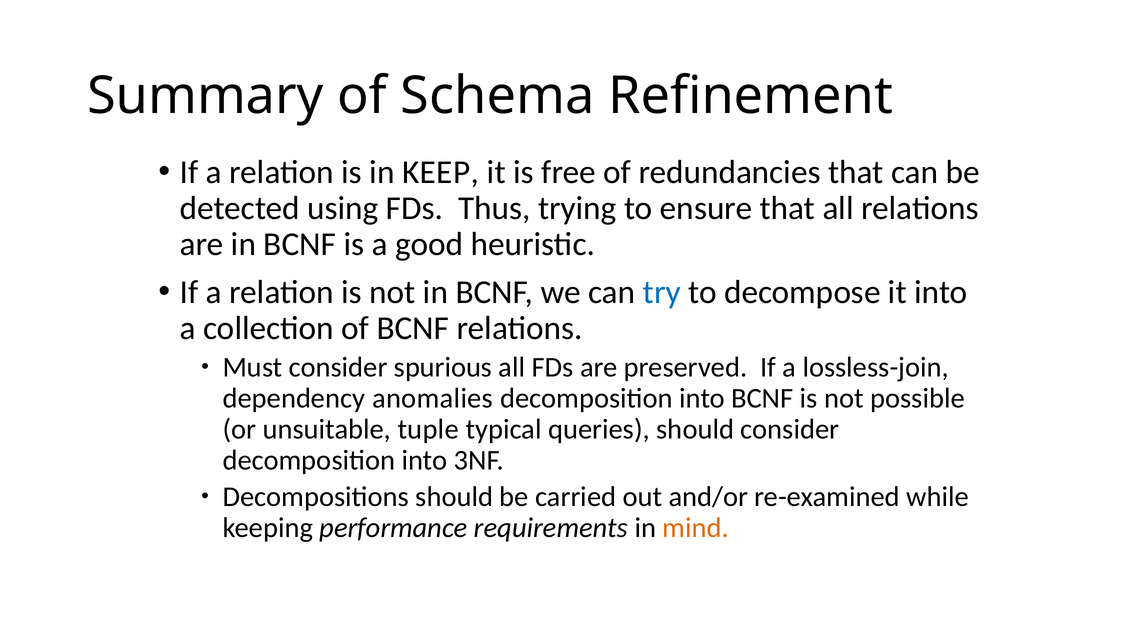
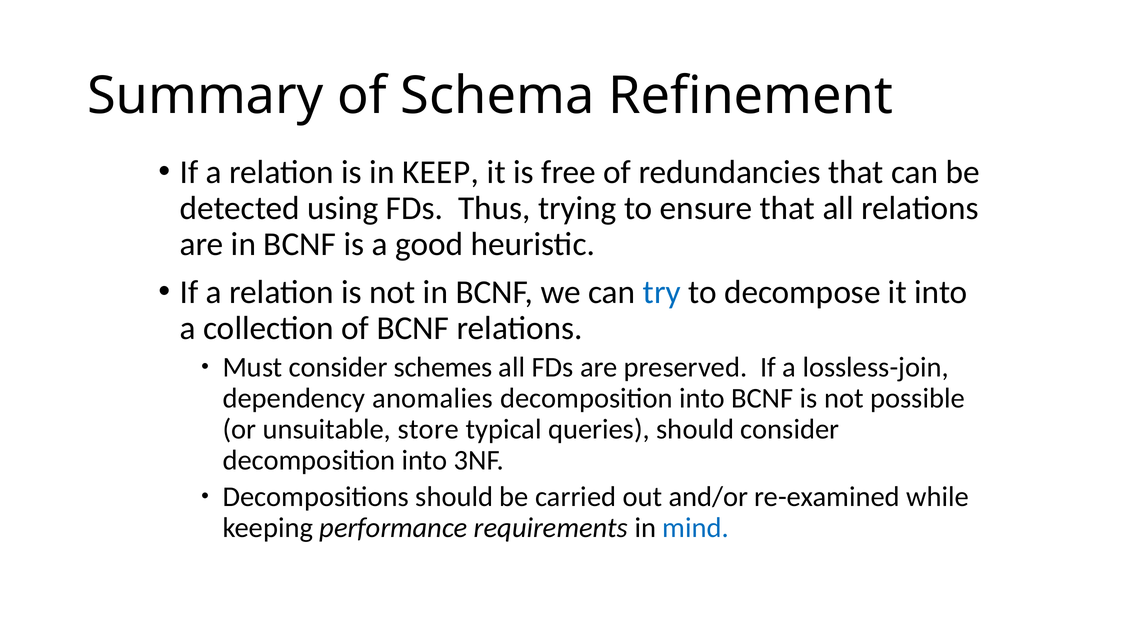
spurious: spurious -> schemes (443, 367)
tuple: tuple -> store (428, 429)
mind colour: orange -> blue (696, 527)
